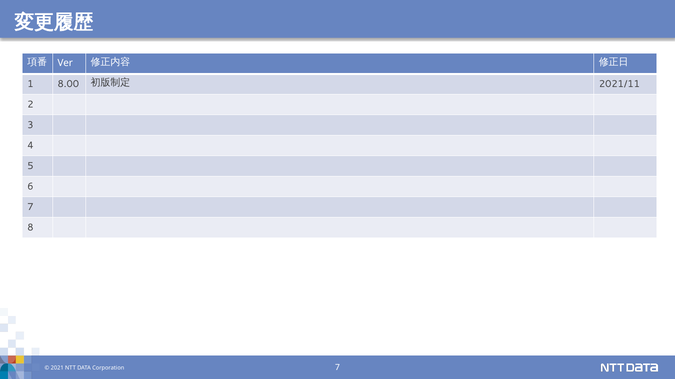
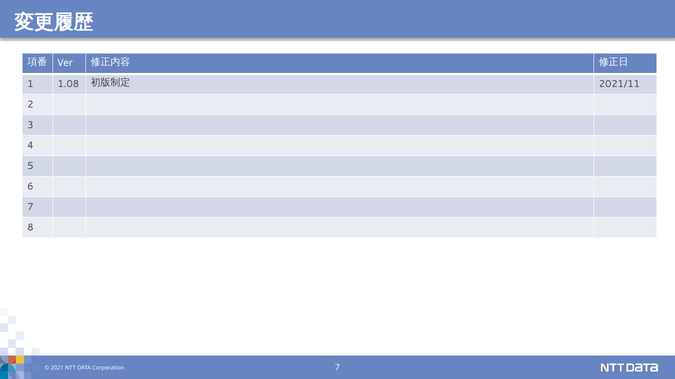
8.00: 8.00 -> 1.08 (68, 84)
